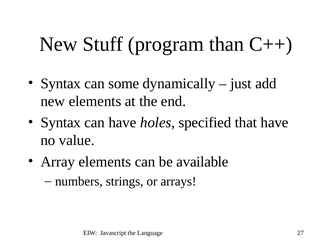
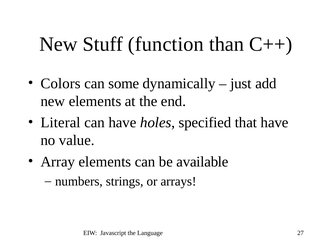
program: program -> function (166, 44)
Syntax: Syntax -> Colors (61, 84)
Syntax: Syntax -> Literal (61, 123)
